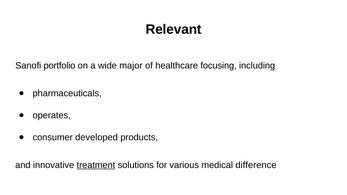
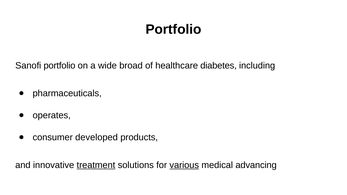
Relevant: Relevant -> Portfolio (173, 29)
major: major -> broad (131, 66)
focusing: focusing -> diabetes (219, 66)
various underline: none -> present (184, 165)
difference: difference -> advancing (256, 165)
